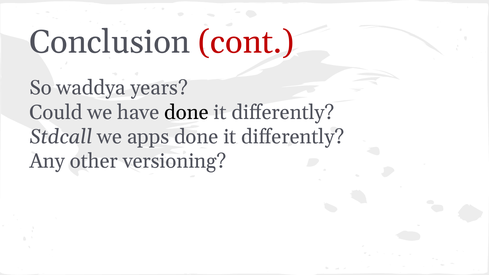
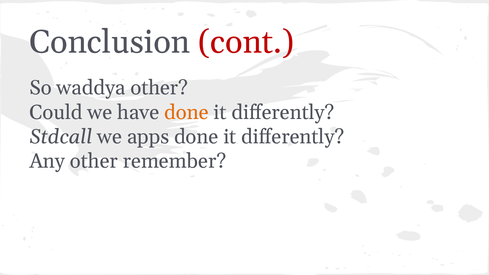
waddya years: years -> other (159, 88)
done colour: black -> orange (186, 112)
versioning: versioning -> remember (174, 161)
